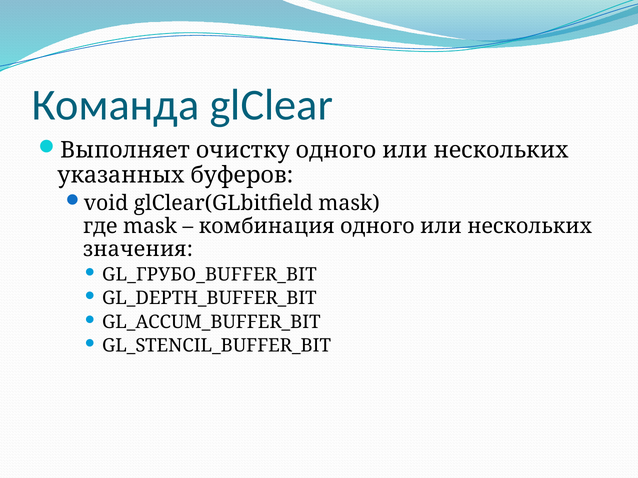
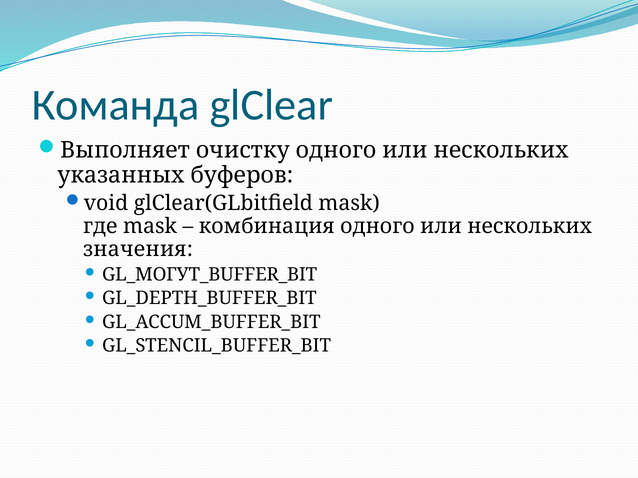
GL_ГРУБО_BUFFER_BIT: GL_ГРУБО_BUFFER_BIT -> GL_МОГУТ_BUFFER_BIT (210, 275)
